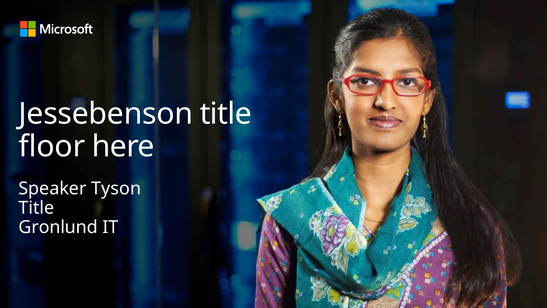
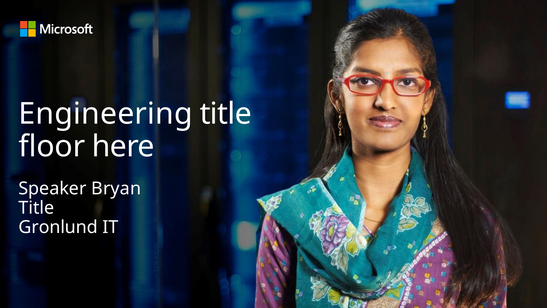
Jessebenson: Jessebenson -> Engineering (106, 114)
Tyson: Tyson -> Bryan (116, 188)
